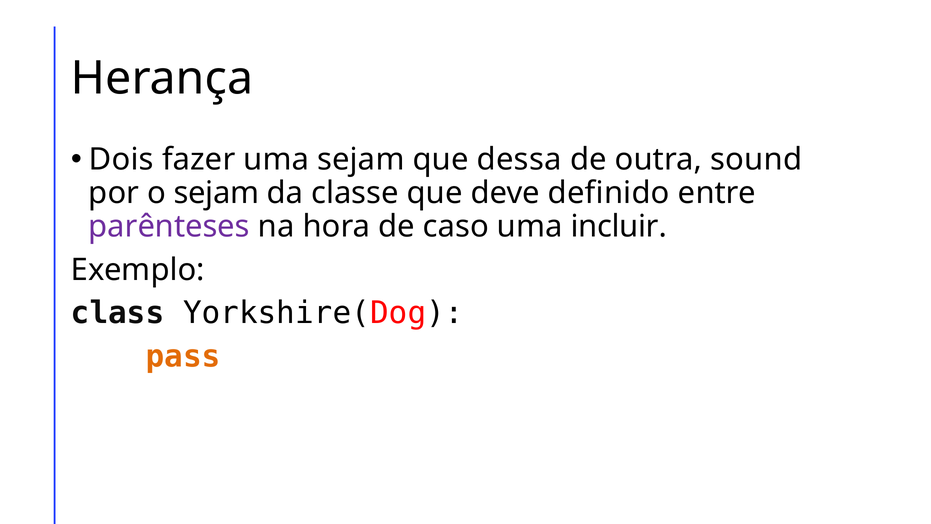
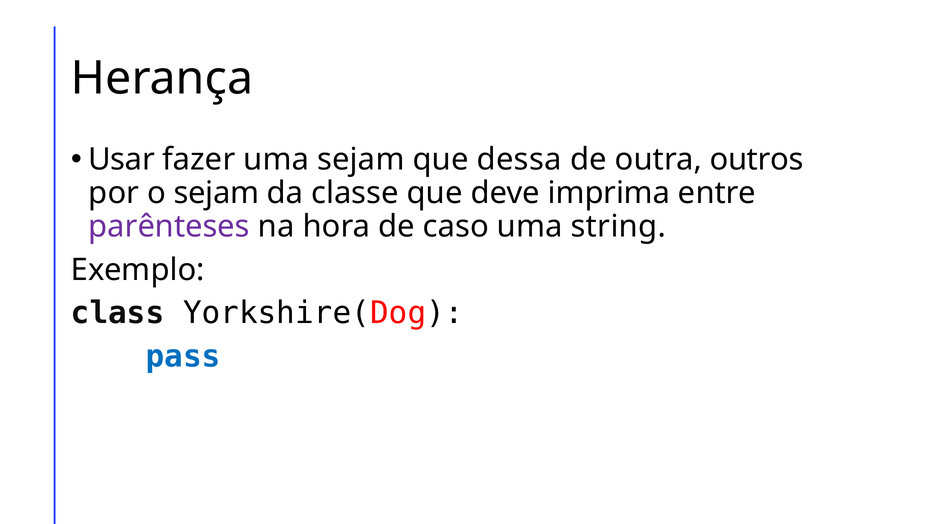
Dois: Dois -> Usar (121, 159)
sound: sound -> outros (757, 159)
definido: definido -> imprima (609, 193)
incluir: incluir -> string (618, 227)
pass colour: orange -> blue (183, 356)
